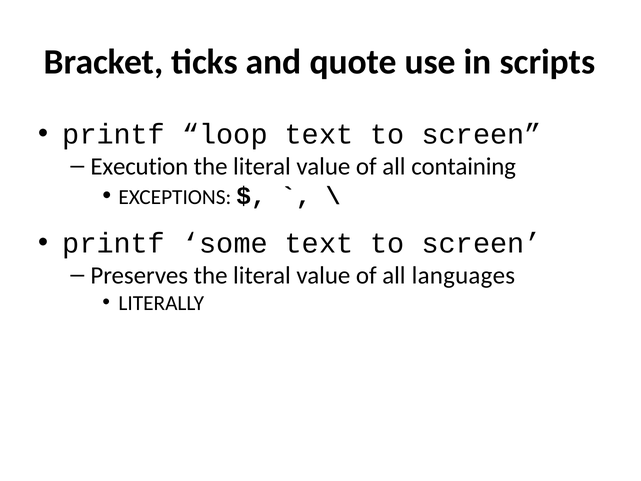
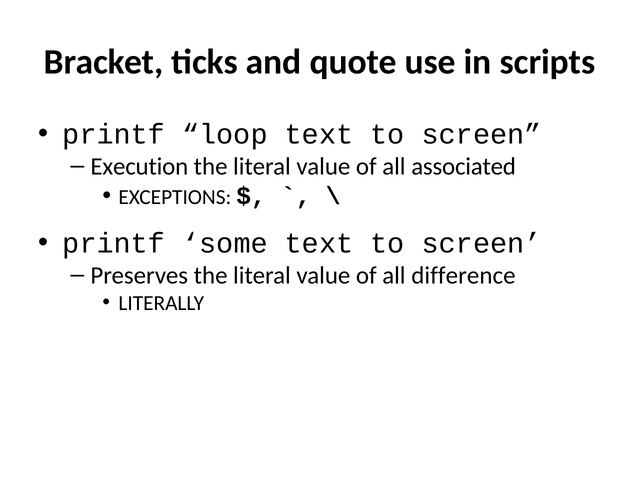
containing: containing -> associated (464, 166)
languages: languages -> difference (463, 275)
